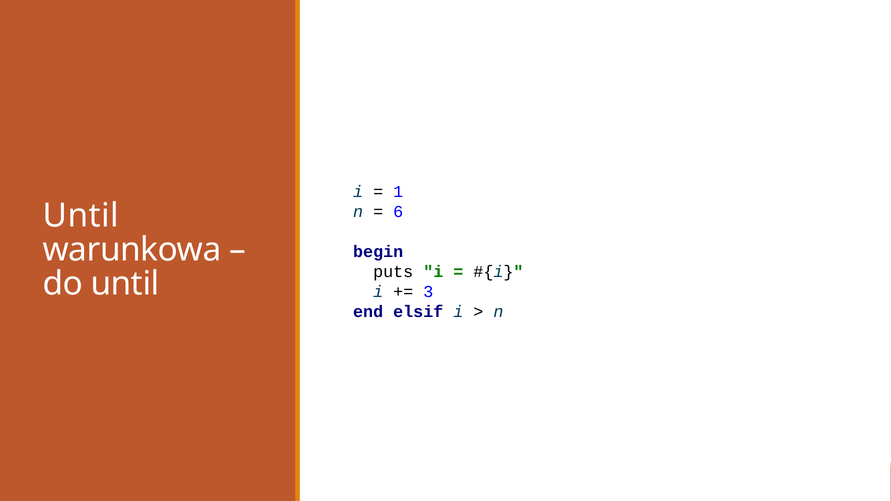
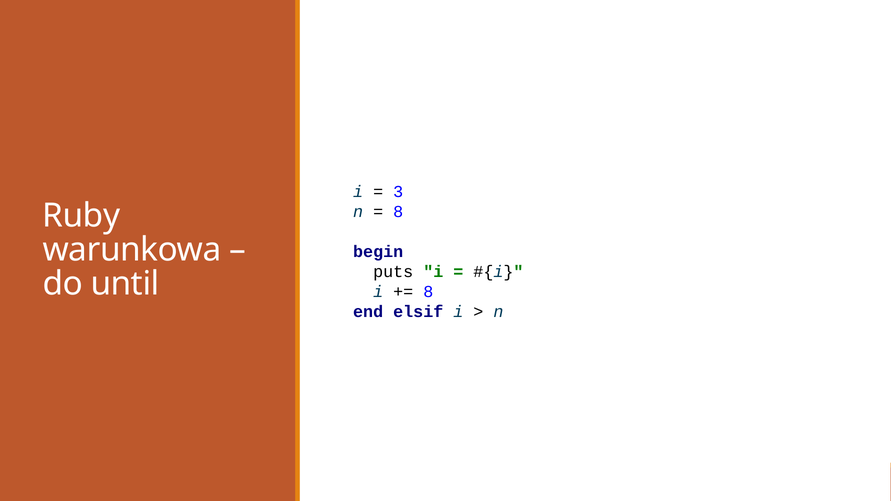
1: 1 -> 3 (398, 192)
6: 6 -> 8 (398, 212)
Until: Until -> Ruby (81, 216)
3: 3 -> 8 (428, 292)
